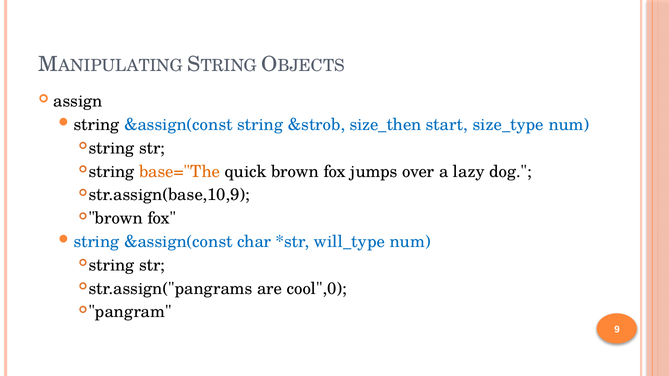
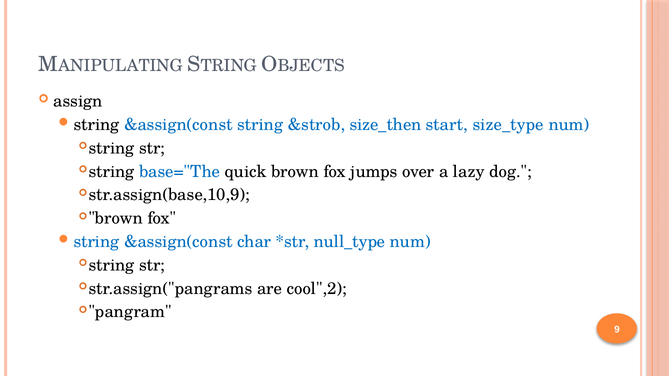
base="The colour: orange -> blue (180, 172)
will_type: will_type -> null_type (350, 242)
cool",0: cool",0 -> cool",2 (317, 289)
